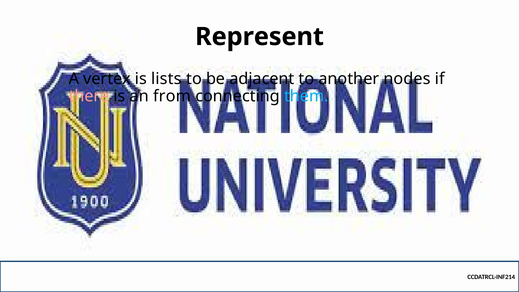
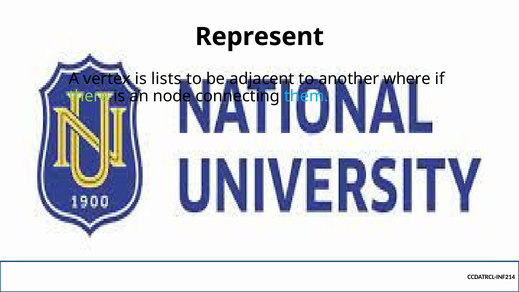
nodes: nodes -> where (407, 79)
there colour: pink -> light green (89, 96)
from: from -> node (172, 96)
